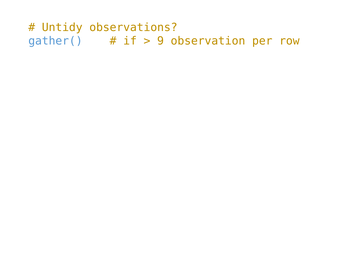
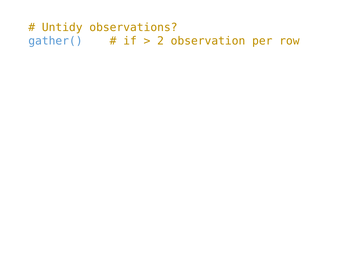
9: 9 -> 2 (160, 41)
